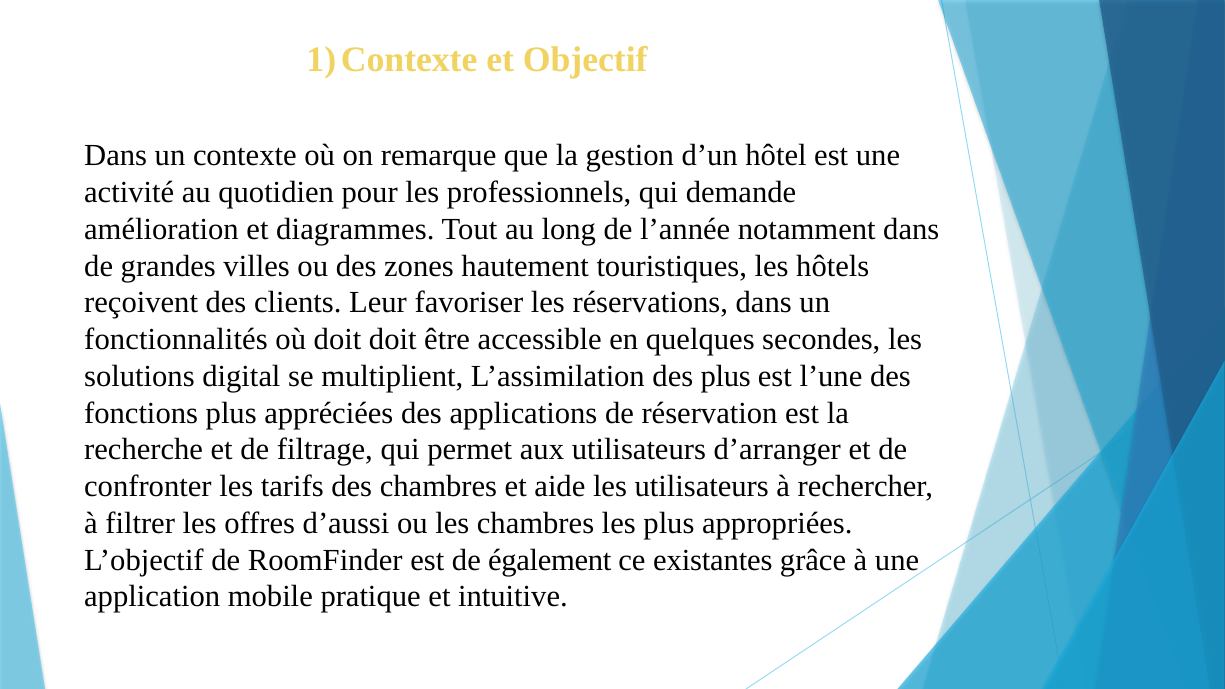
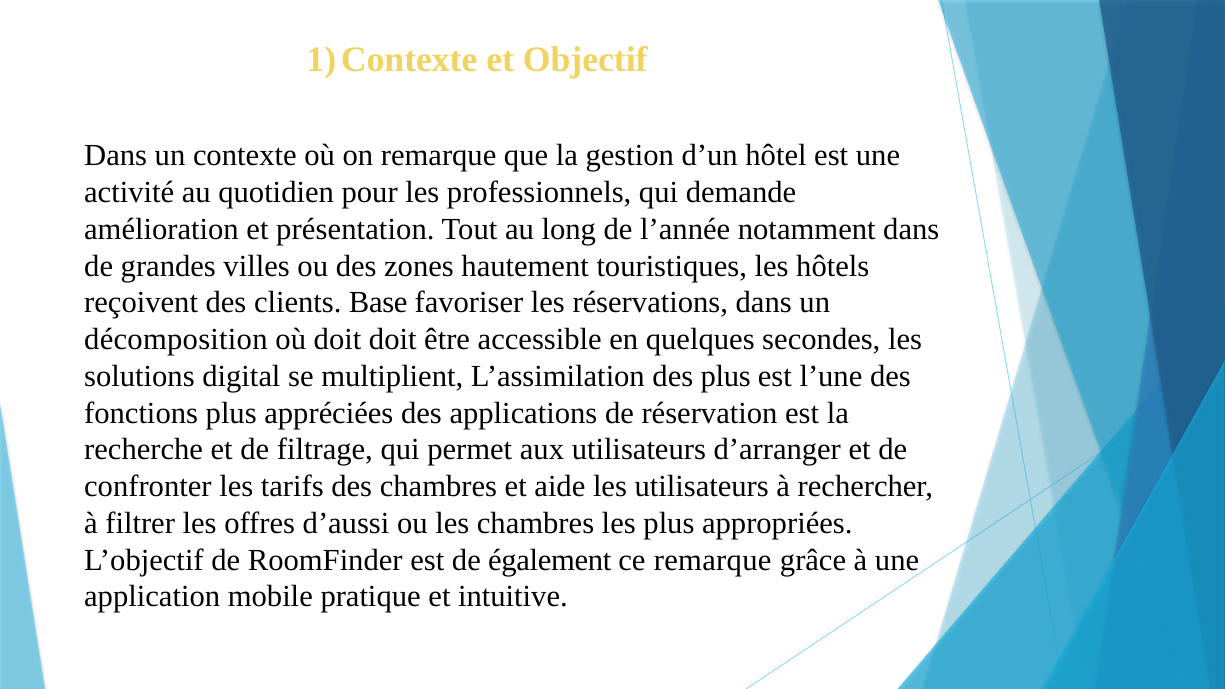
diagrammes: diagrammes -> présentation (355, 229)
Leur: Leur -> Base (378, 303)
fonctionnalités: fonctionnalités -> décomposition (176, 339)
ce existantes: existantes -> remarque (713, 560)
